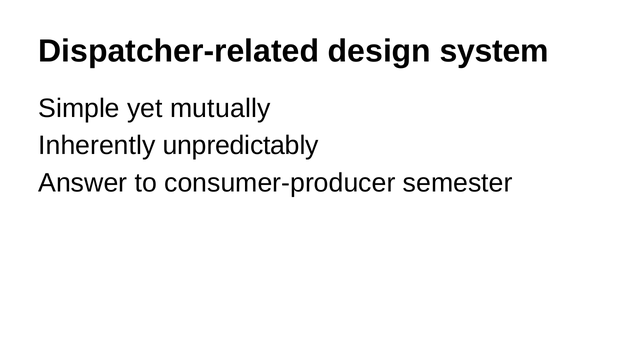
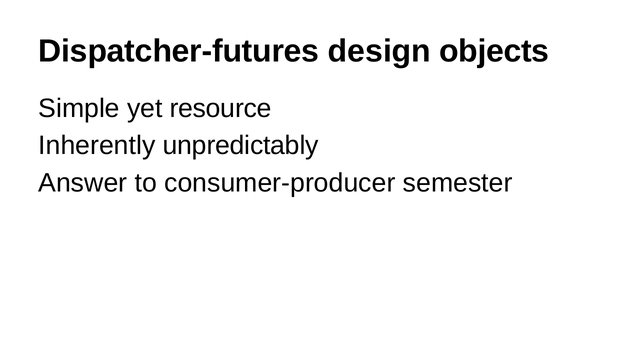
Dispatcher-related: Dispatcher-related -> Dispatcher-futures (179, 51)
system: system -> objects (494, 51)
mutually: mutually -> resource (221, 108)
